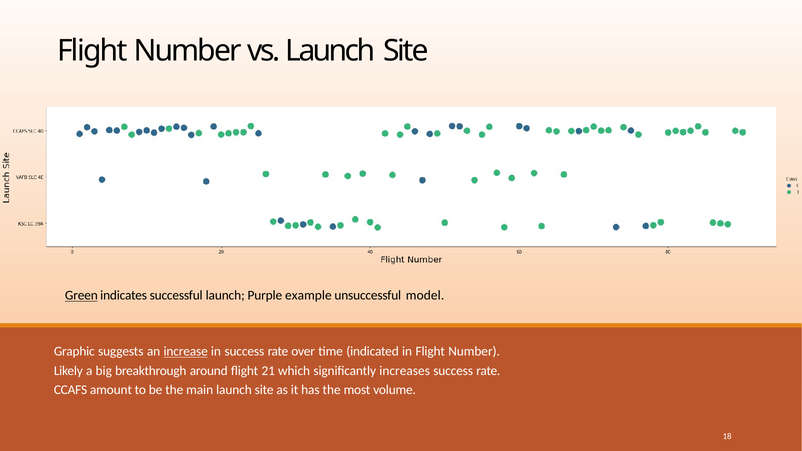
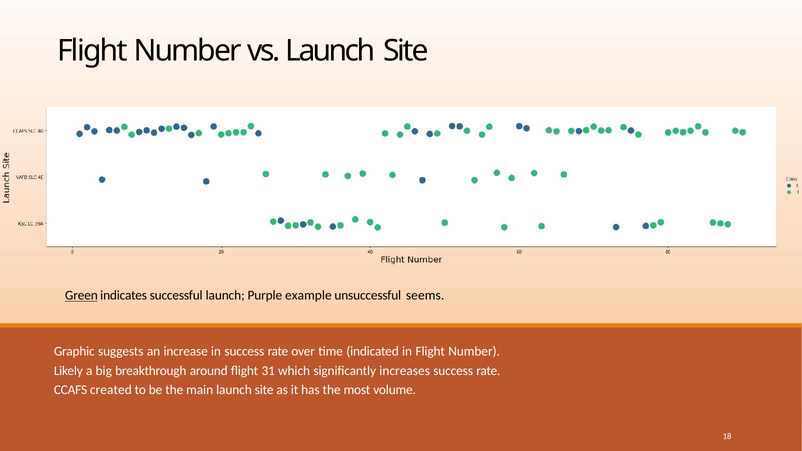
model: model -> seems (425, 296)
increase underline: present -> none (186, 352)
21: 21 -> 31 (268, 371)
amount: amount -> created (111, 390)
